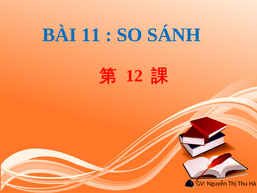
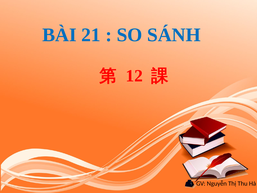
11: 11 -> 21 (91, 35)
